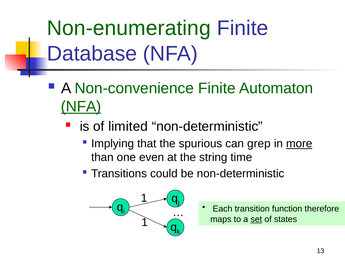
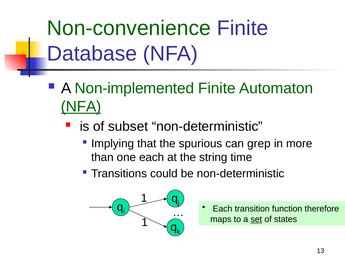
Non-enumerating: Non-enumerating -> Non-convenience (129, 28)
Non-convenience: Non-convenience -> Non-implemented (134, 88)
limited: limited -> subset (128, 126)
more underline: present -> none (299, 143)
one even: even -> each (152, 157)
